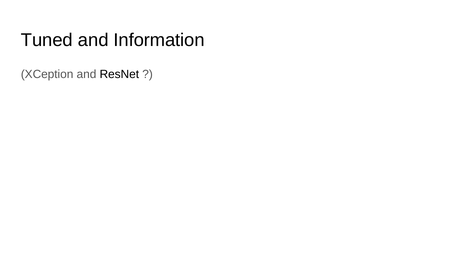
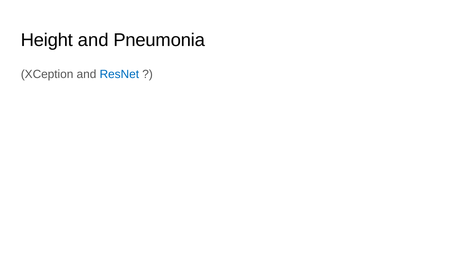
Tuned: Tuned -> Height (47, 40)
Information: Information -> Pneumonia (159, 40)
ResNet colour: black -> blue (119, 74)
